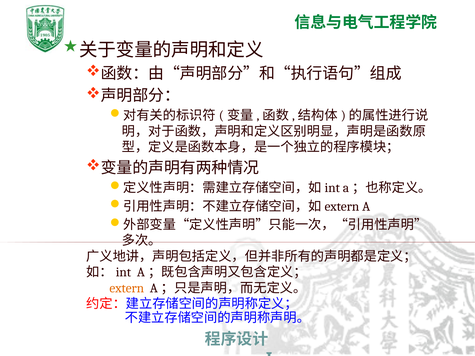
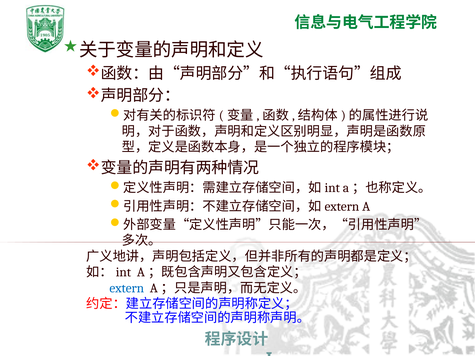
extern colour: orange -> blue (127, 288)
